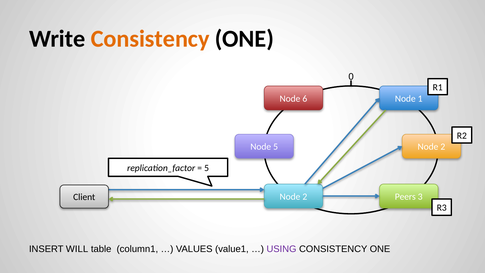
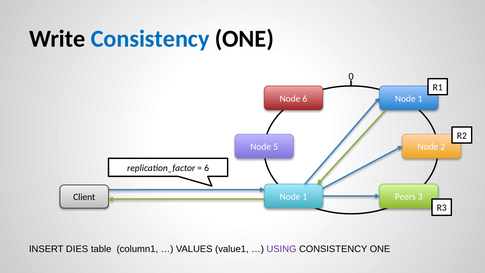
Consistency colour: orange -> blue (150, 39)
5: 5 -> 6 (207, 168)
2: 2 -> 1 (305, 197)
WILL: WILL -> DIES (77, 249)
